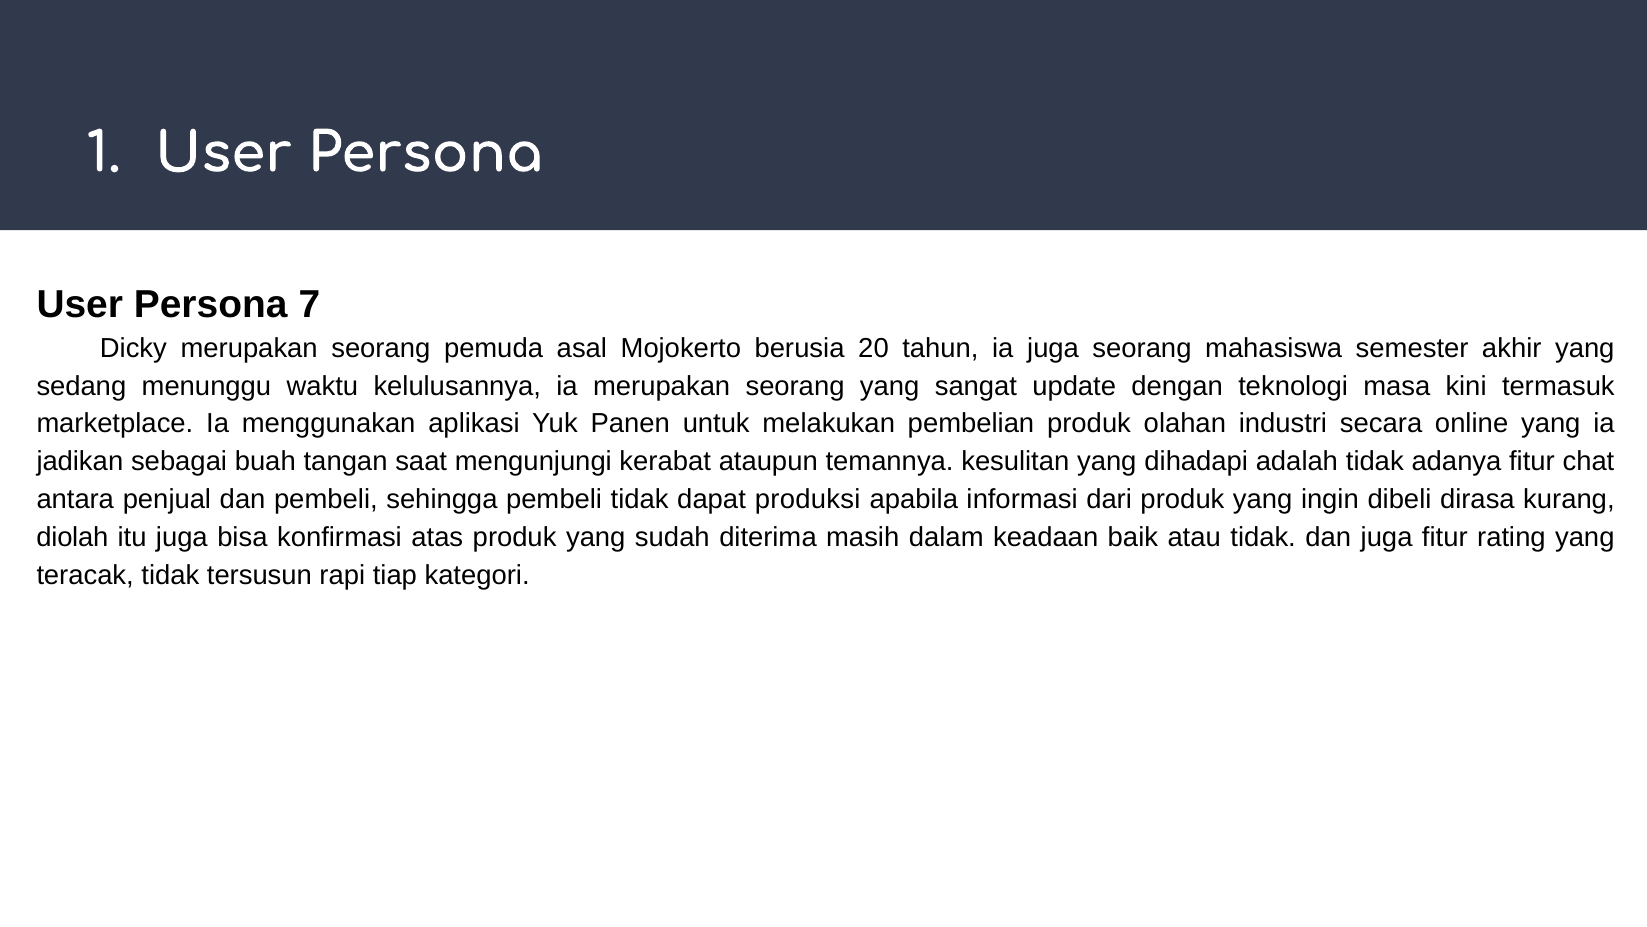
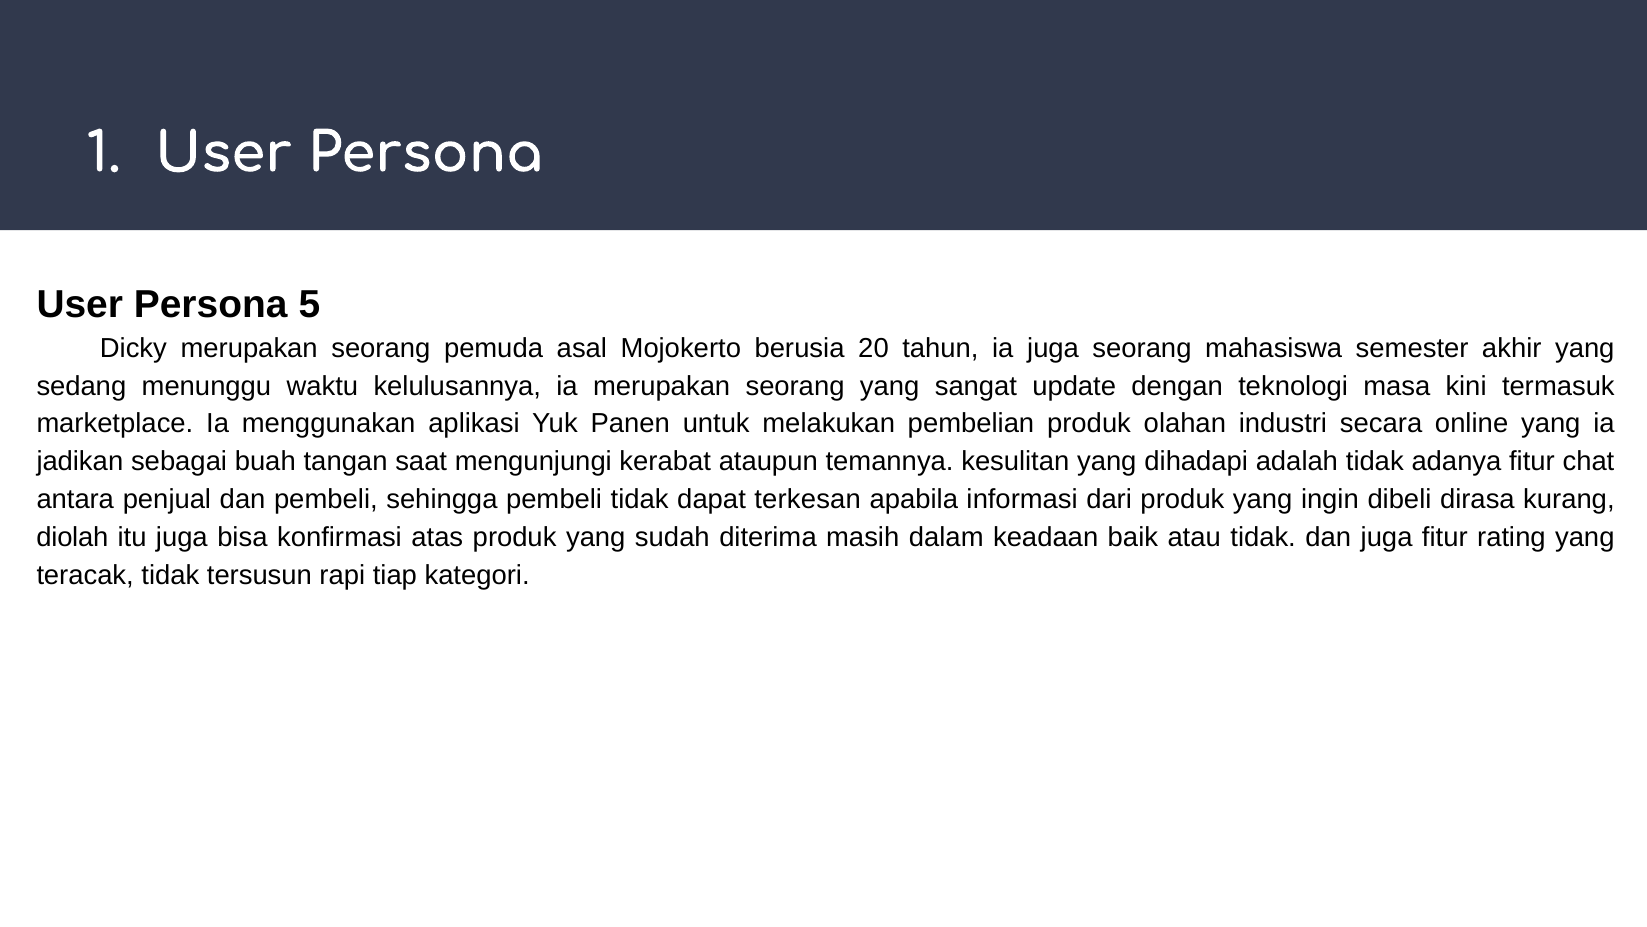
7: 7 -> 5 (309, 304)
produksi: produksi -> terkesan (808, 499)
